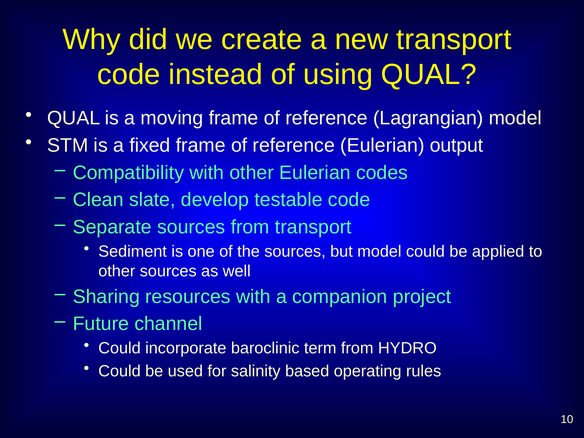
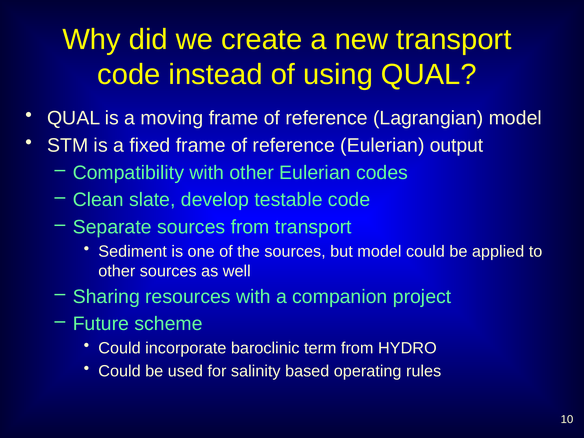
channel: channel -> scheme (168, 324)
